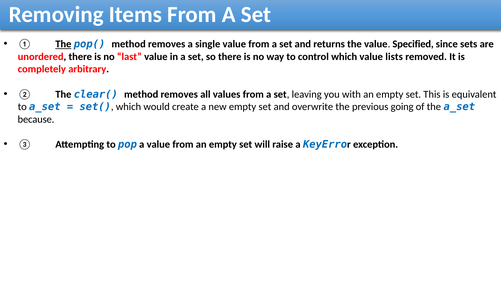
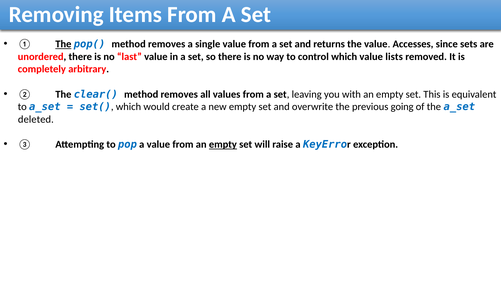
Specified: Specified -> Accesses (413, 44)
because: because -> deleted (36, 119)
empty underline: none -> present (223, 144)
